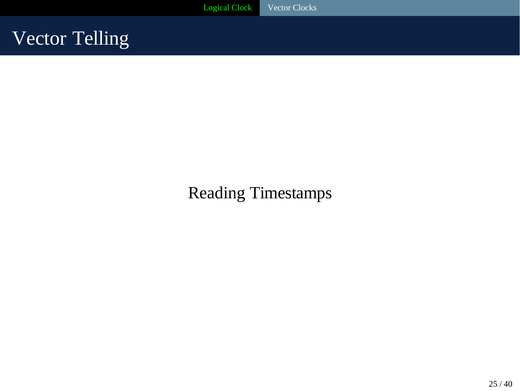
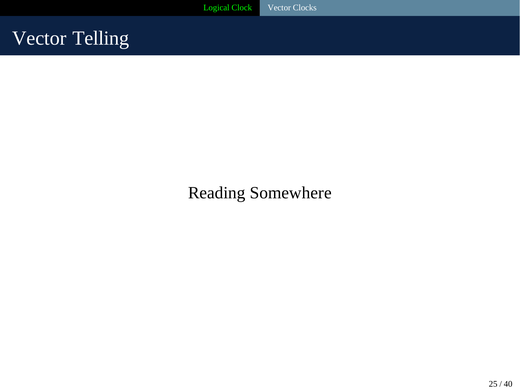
Timestamps: Timestamps -> Somewhere (291, 193)
